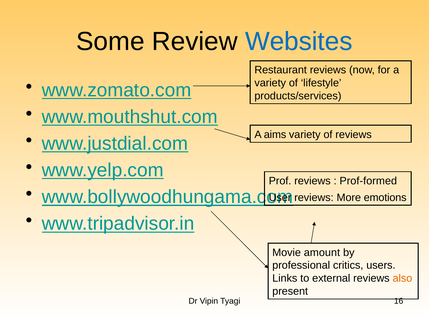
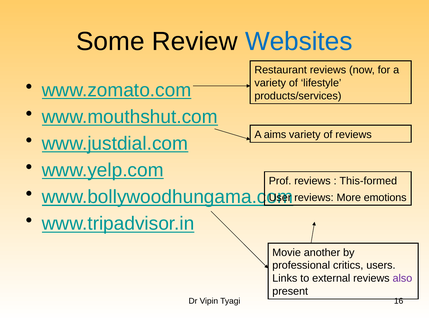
Prof-formed: Prof-formed -> This-formed (368, 181)
amount: amount -> another (322, 252)
also colour: orange -> purple (402, 278)
